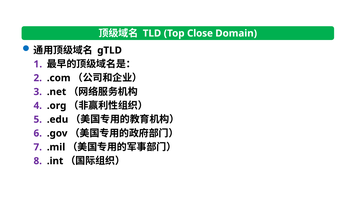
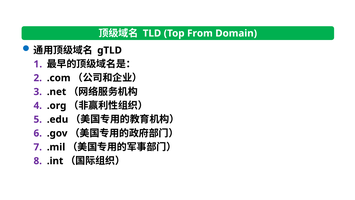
Close: Close -> From (200, 33)
